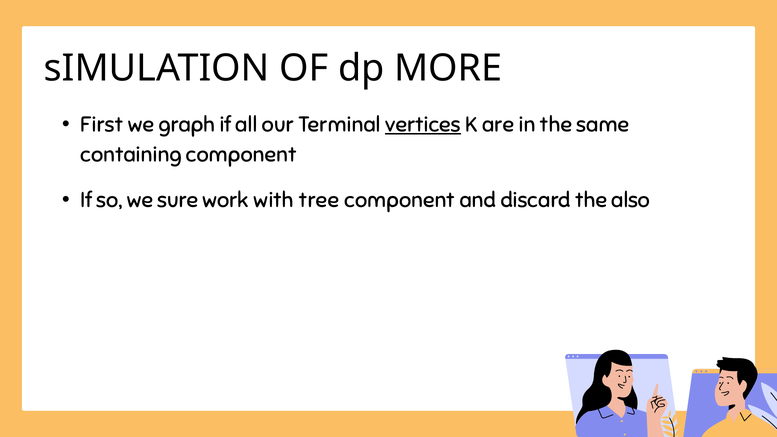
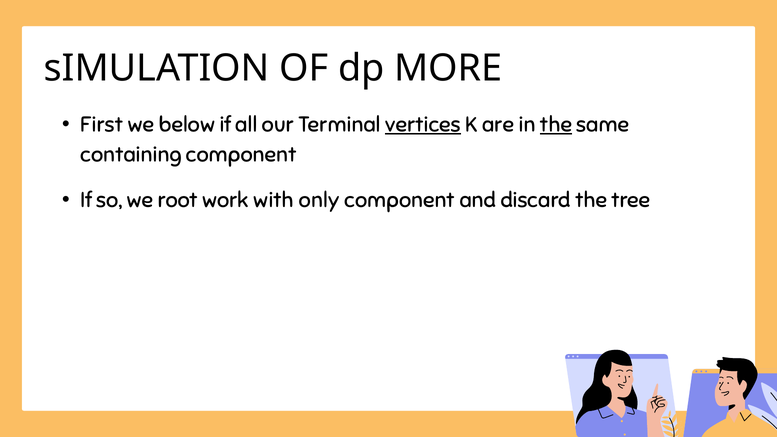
graph: graph -> below (187, 125)
the underline: none -> present (556, 125)
sure: sure -> root (178, 200)
tree: tree -> only (319, 200)
also: also -> tree (631, 200)
